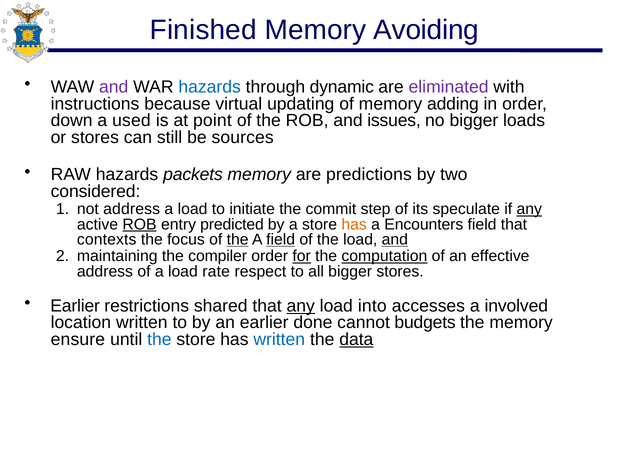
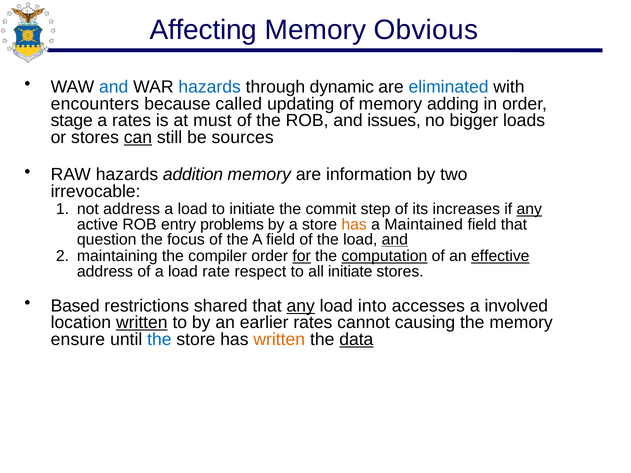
Finished: Finished -> Affecting (203, 30)
Avoiding: Avoiding -> Obvious (426, 30)
and colour: purple -> blue (114, 87)
eliminated colour: purple -> blue (449, 87)
instructions: instructions -> encounters (95, 104)
virtual: virtual -> called (239, 104)
down: down -> stage (72, 121)
a used: used -> rates (132, 121)
point: point -> must (212, 121)
can underline: none -> present (138, 138)
packets: packets -> addition (193, 175)
predictions: predictions -> information (369, 175)
considered: considered -> irrevocable (96, 192)
speculate: speculate -> increases (466, 209)
ROB underline: present -> none (140, 224)
predicted: predicted -> problems (232, 224)
Encounters: Encounters -> Maintained (424, 224)
contexts: contexts -> question (107, 240)
the underline: present -> none (238, 240)
field underline: present -> none (281, 240)
effective underline: none -> present (500, 256)
all bigger: bigger -> initiate (350, 272)
Earlier: Earlier -> Based (75, 306)
written underline: none -> present (142, 323)
earlier done: done -> rates (313, 323)
budgets: budgets -> causing (425, 323)
written colour: blue -> orange (279, 340)
